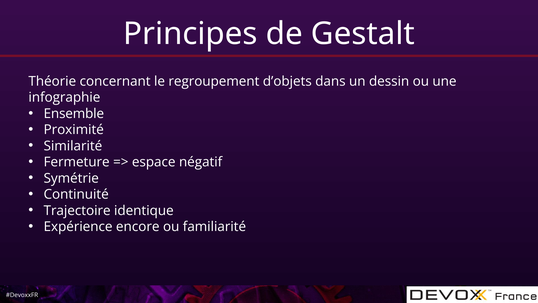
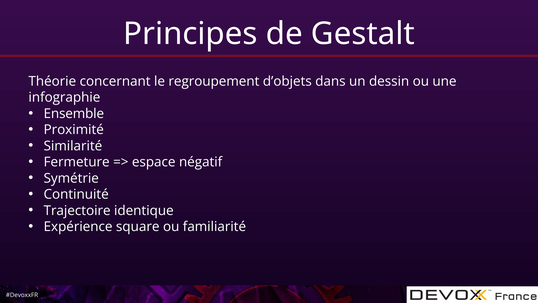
encore: encore -> square (138, 226)
